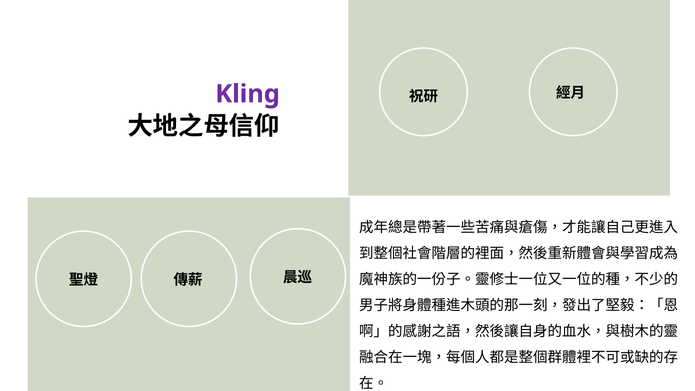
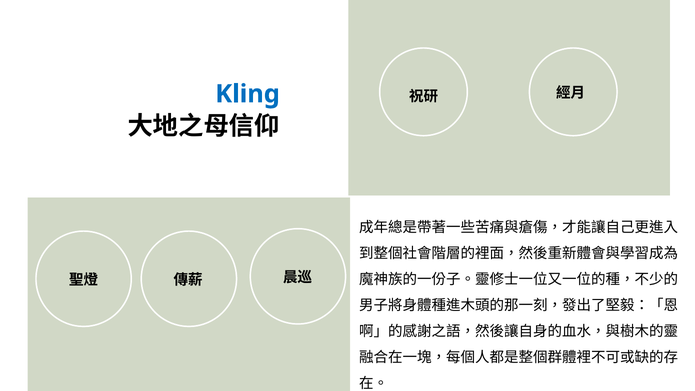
Kling colour: purple -> blue (248, 94)
